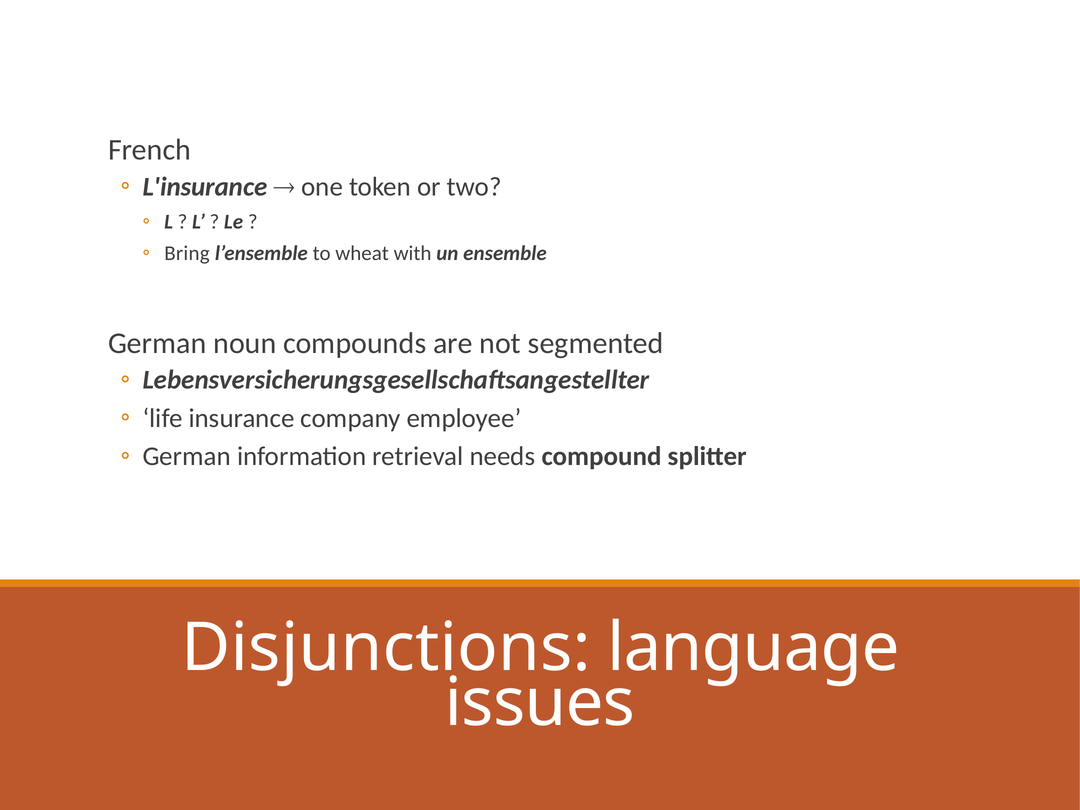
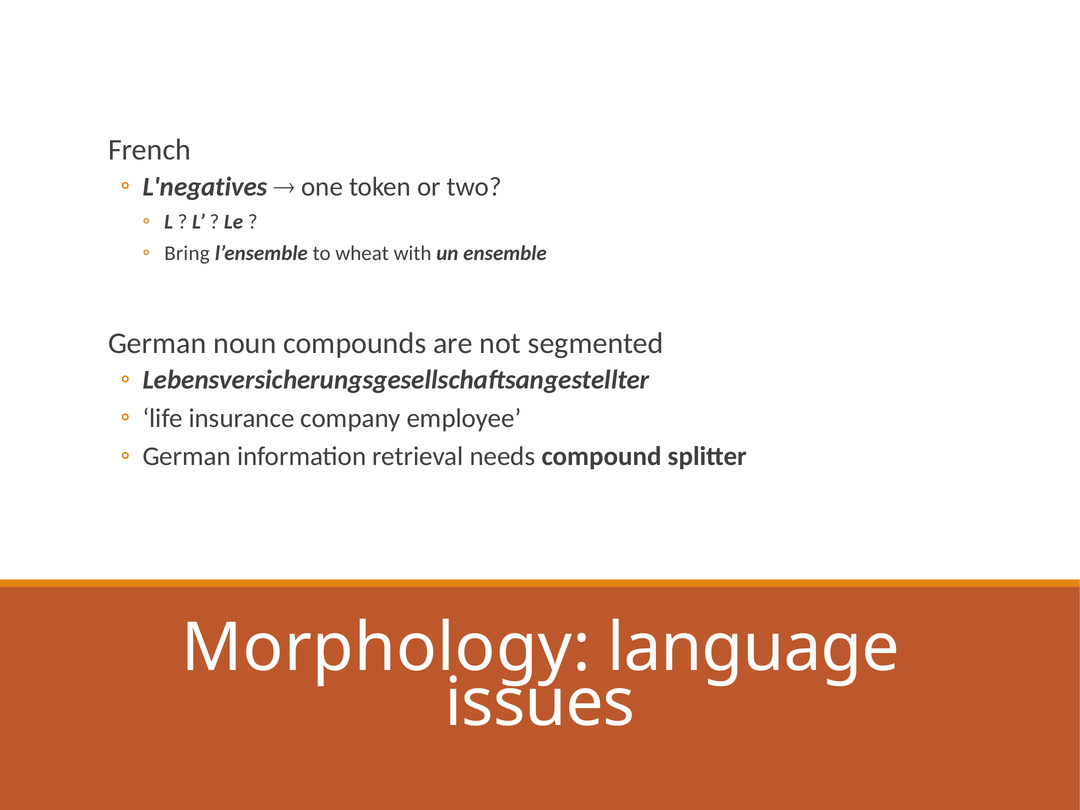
L'insurance: L'insurance -> L'negatives (205, 187)
Disjunctions: Disjunctions -> Morphology (386, 648)
